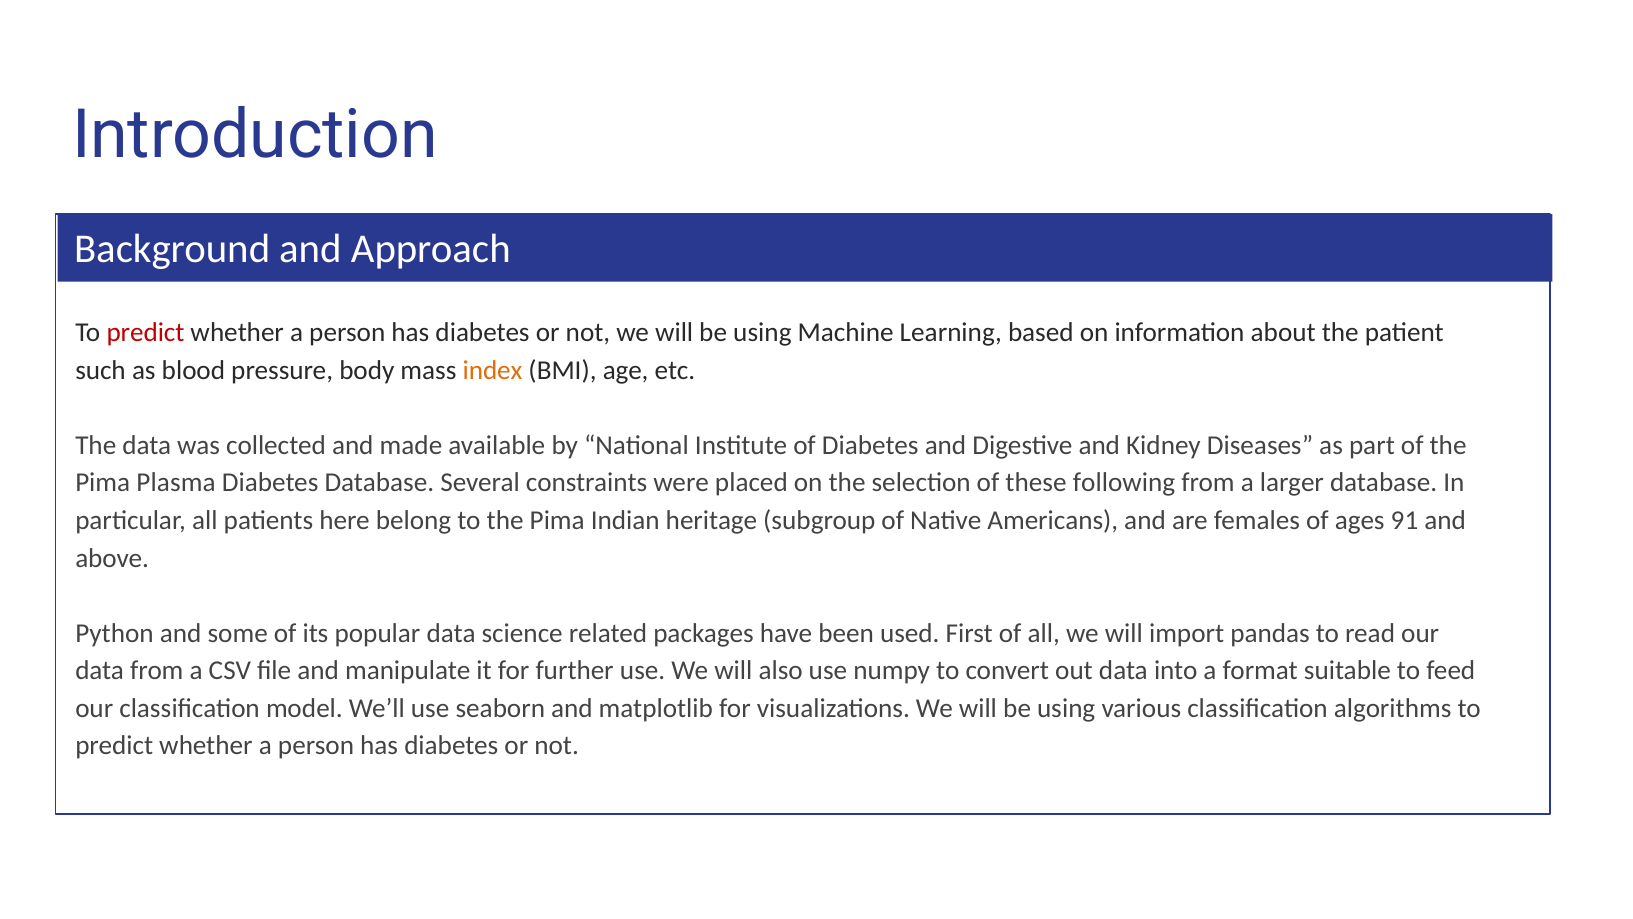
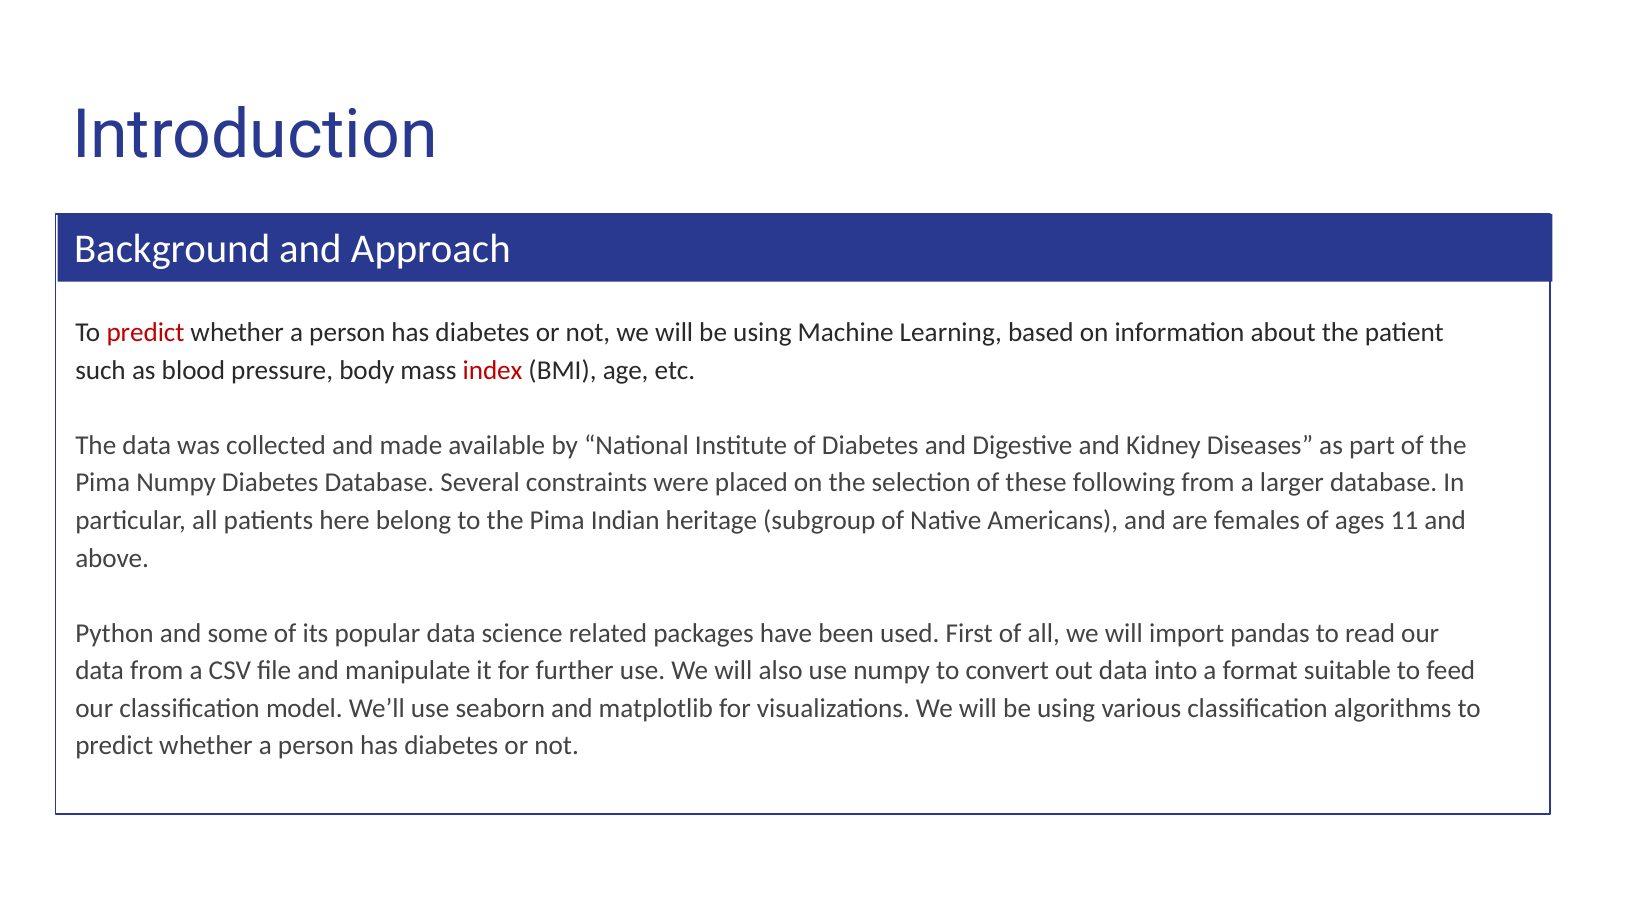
index colour: orange -> red (493, 370)
Pima Plasma: Plasma -> Numpy (176, 483)
91: 91 -> 11 (1405, 520)
